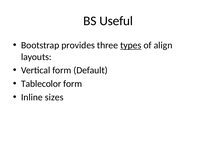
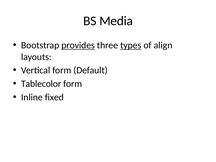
Useful: Useful -> Media (116, 21)
provides underline: none -> present (78, 45)
sizes: sizes -> fixed (54, 97)
